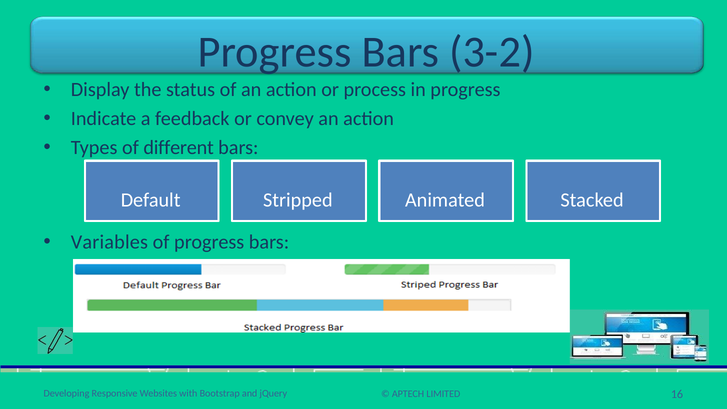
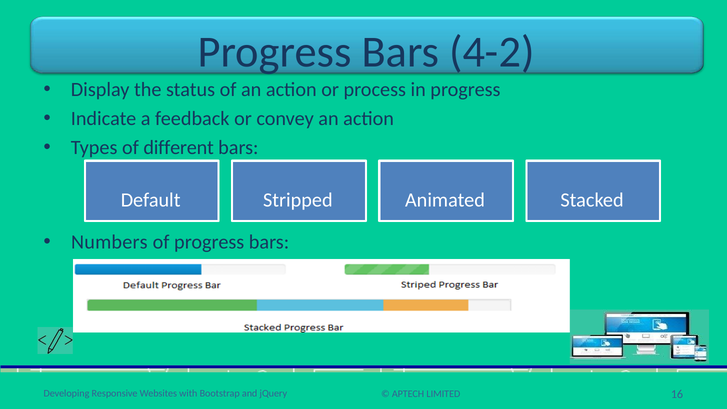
3-2: 3-2 -> 4-2 (492, 52)
Variables: Variables -> Numbers (109, 242)
